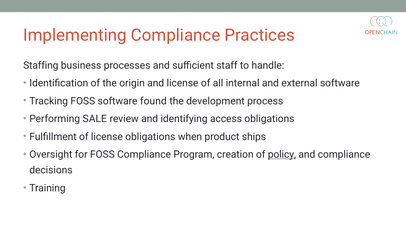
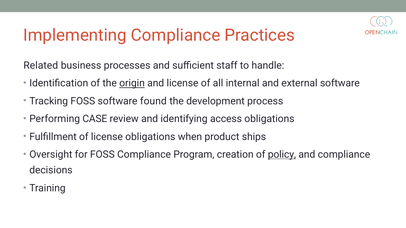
Staffing: Staffing -> Related (41, 65)
origin underline: none -> present (132, 83)
SALE: SALE -> CASE (95, 119)
